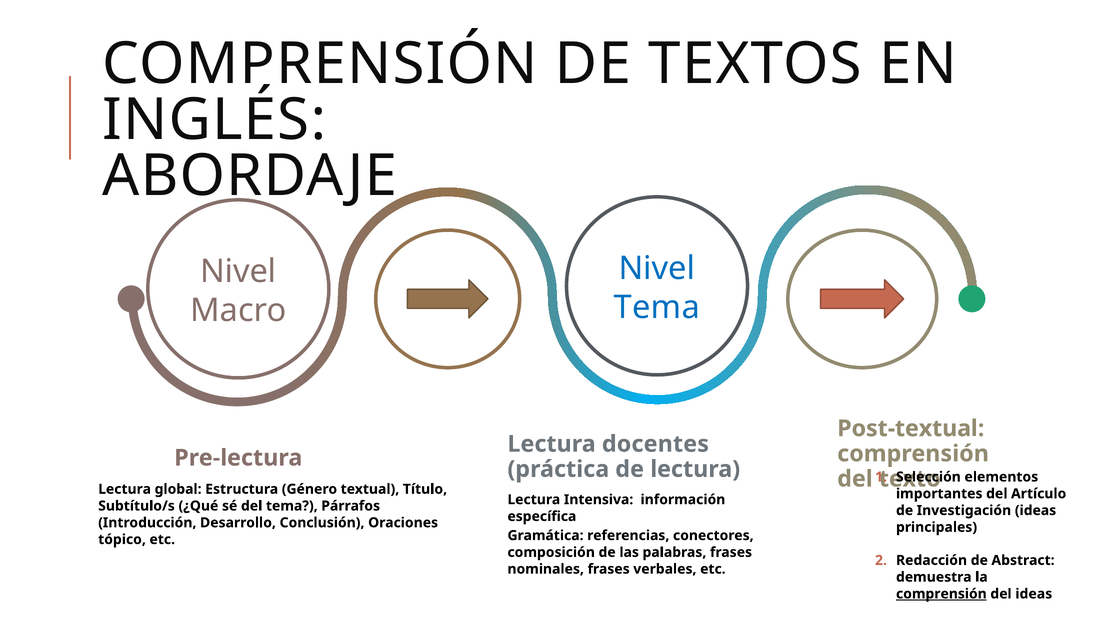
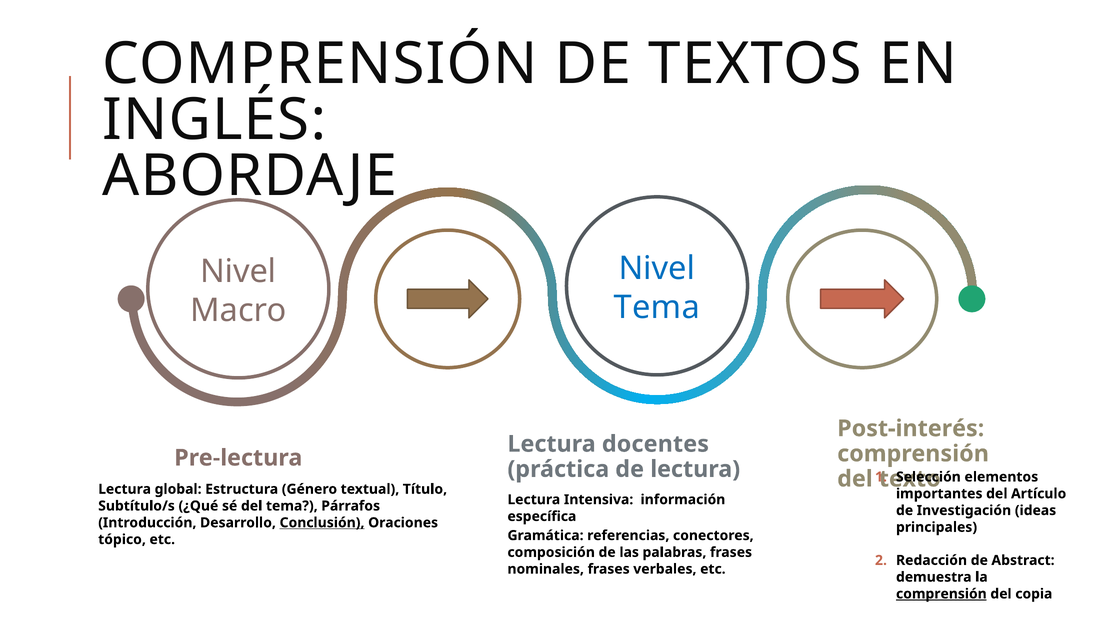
Post-textual: Post-textual -> Post-interés (911, 429)
Conclusión underline: none -> present (322, 523)
del ideas: ideas -> copia (1034, 594)
